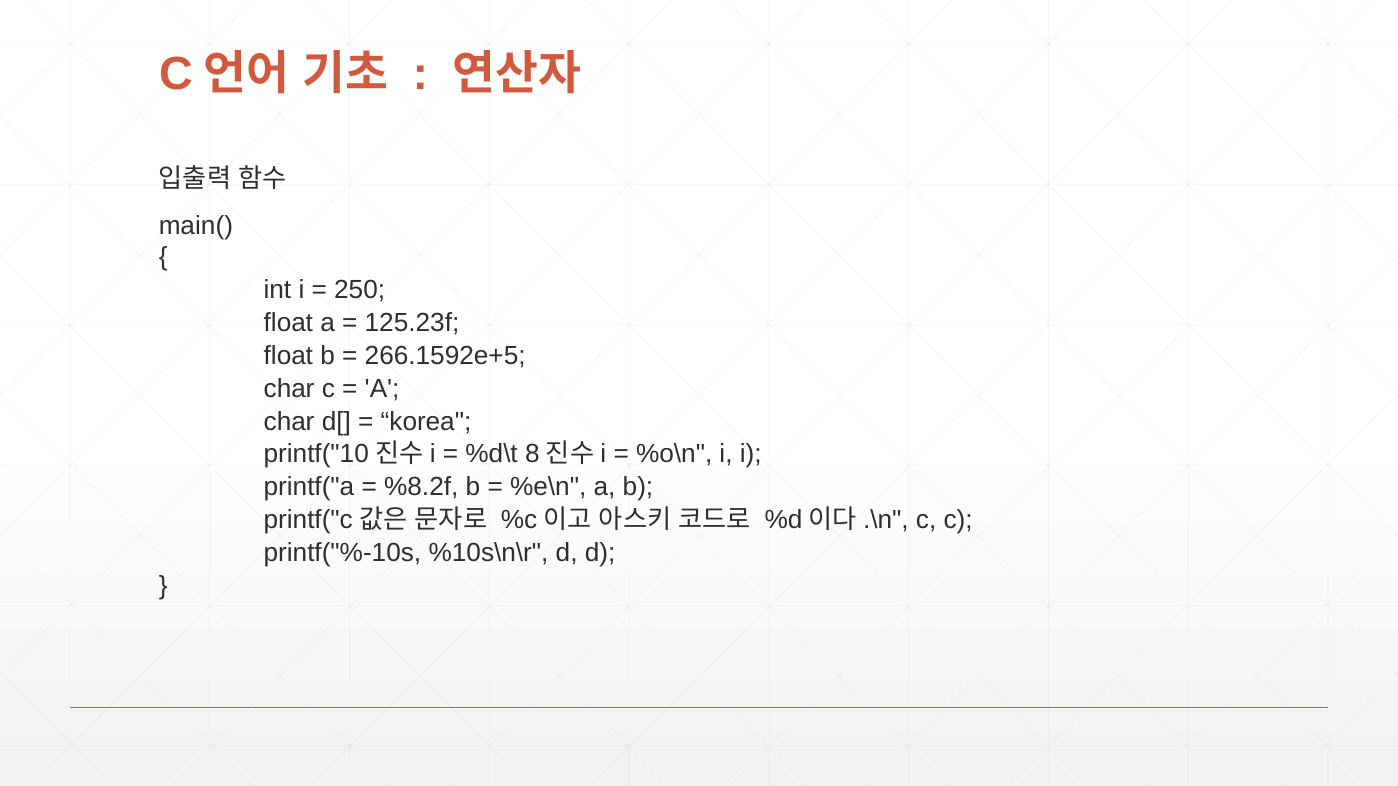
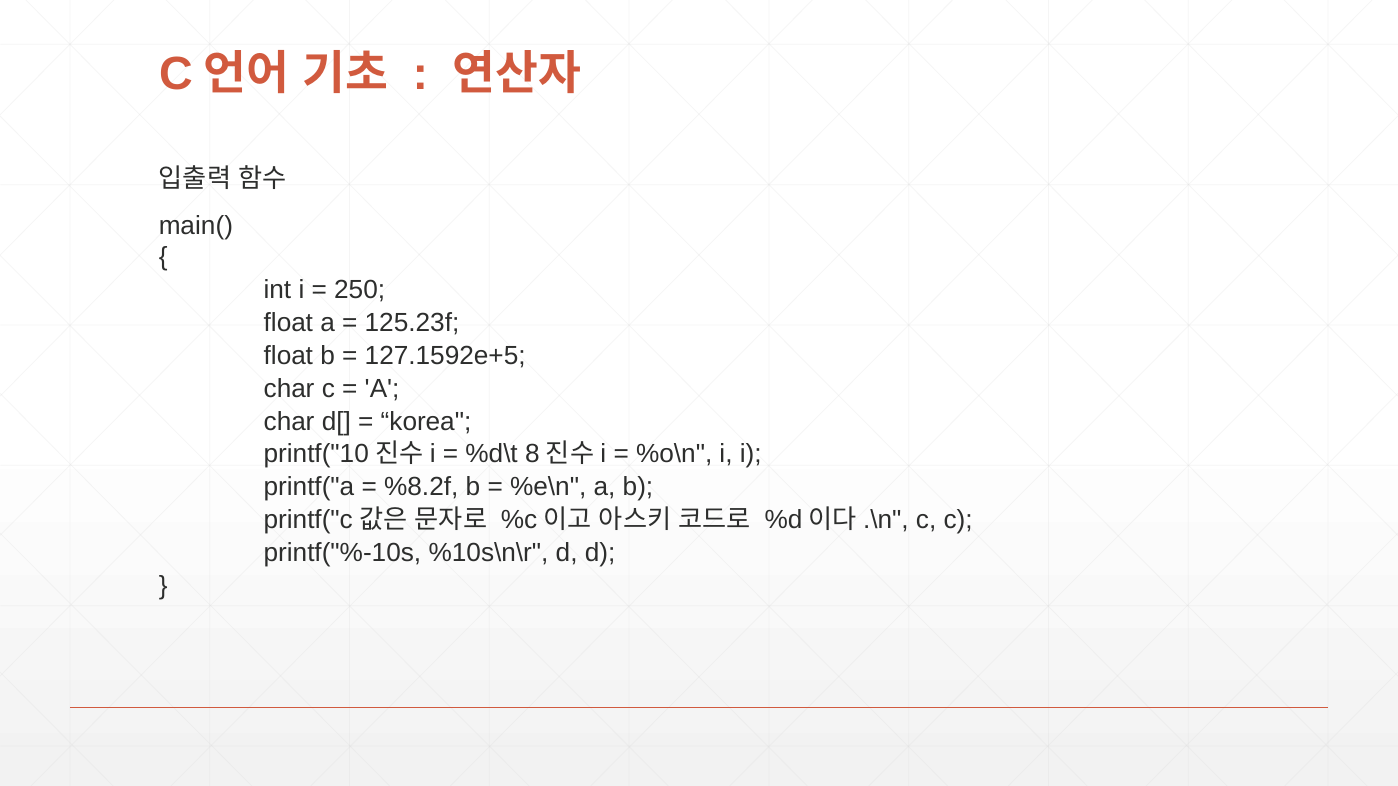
266.1592e+5: 266.1592e+5 -> 127.1592e+5 (445, 356)
